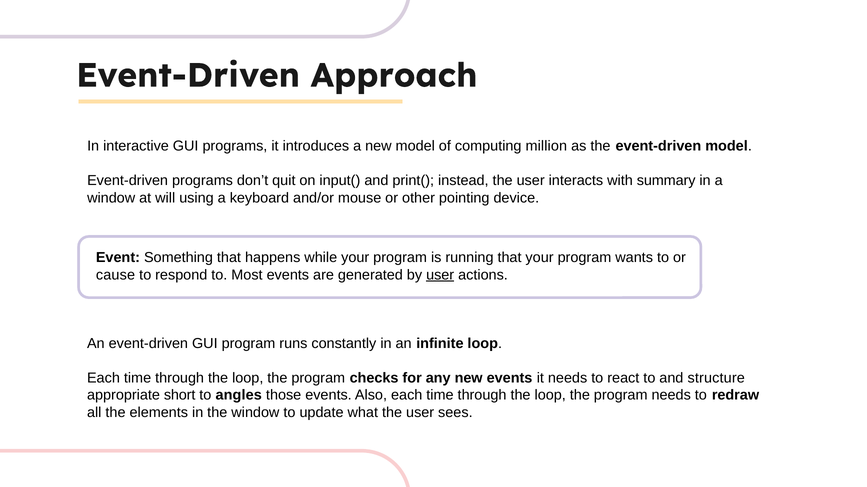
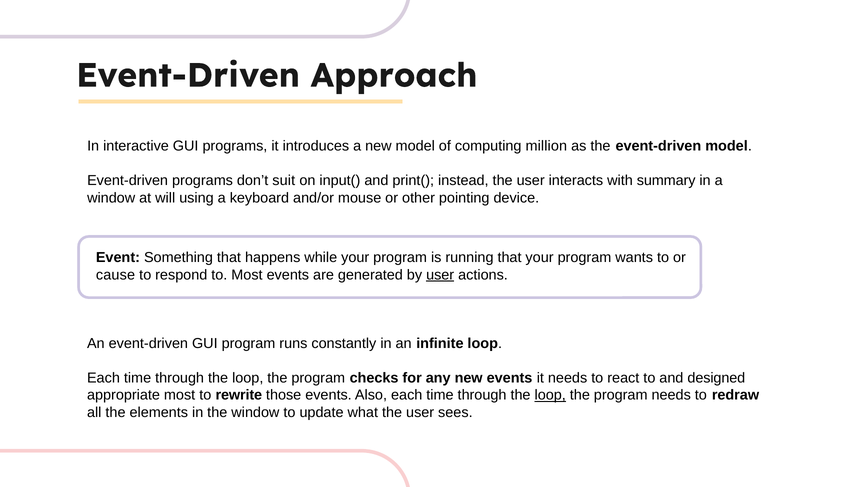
quit: quit -> suit (284, 181)
structure: structure -> designed (716, 378)
appropriate short: short -> most (180, 396)
angles: angles -> rewrite (239, 396)
loop underline: none -> present (550, 396)
